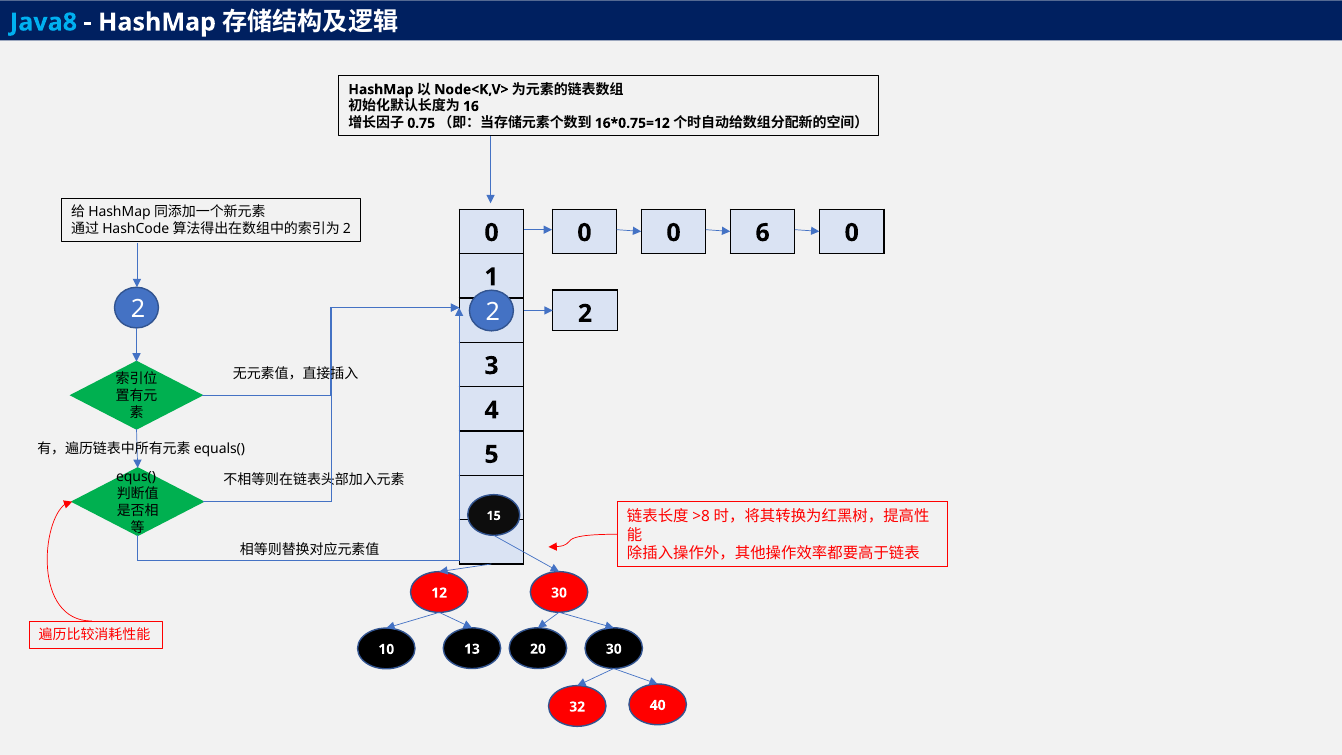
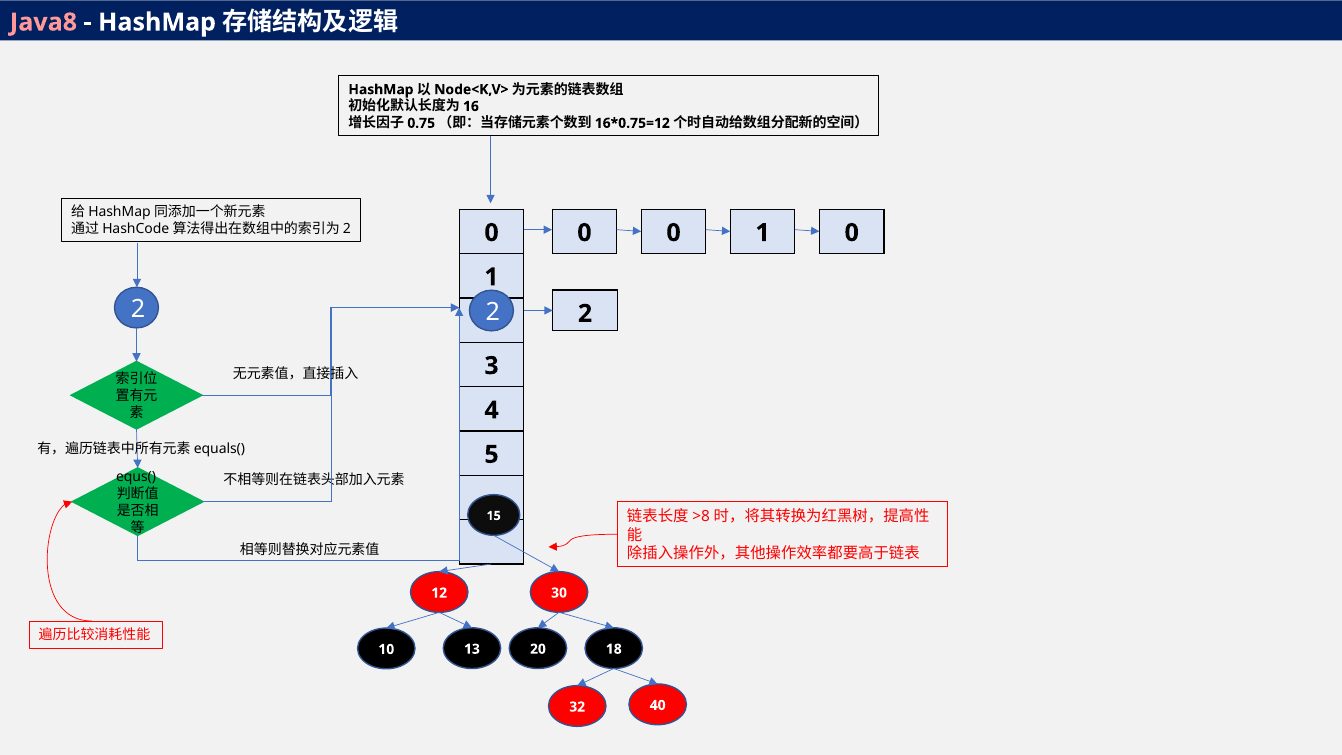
Java8 colour: light blue -> pink (44, 22)
0 0 6: 6 -> 1 (763, 233)
13 30: 30 -> 18 (614, 649)
